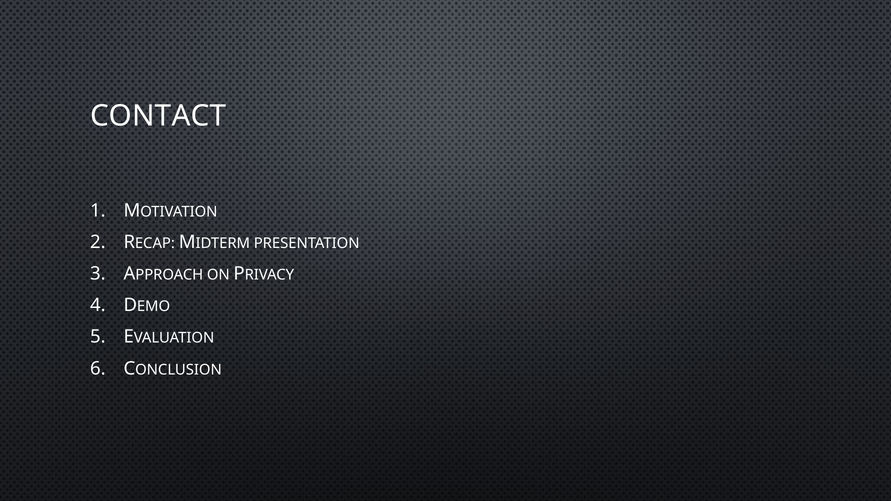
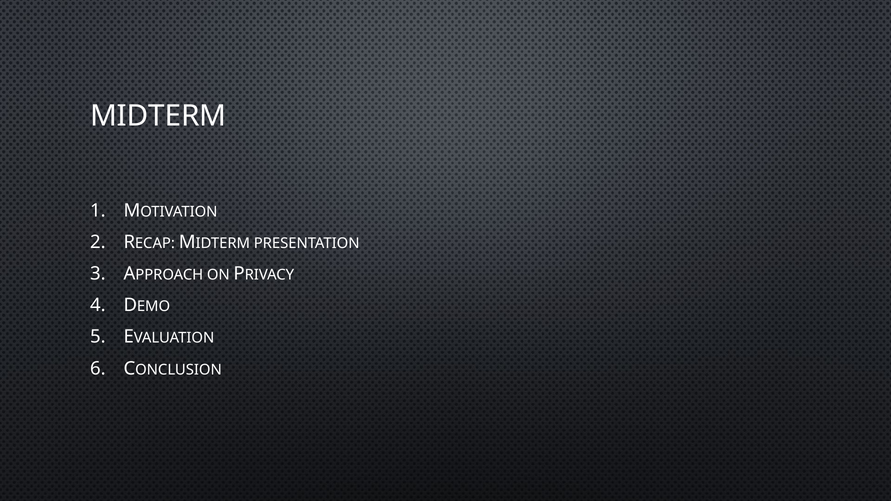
CONTACT: CONTACT -> MIDTERM (158, 116)
